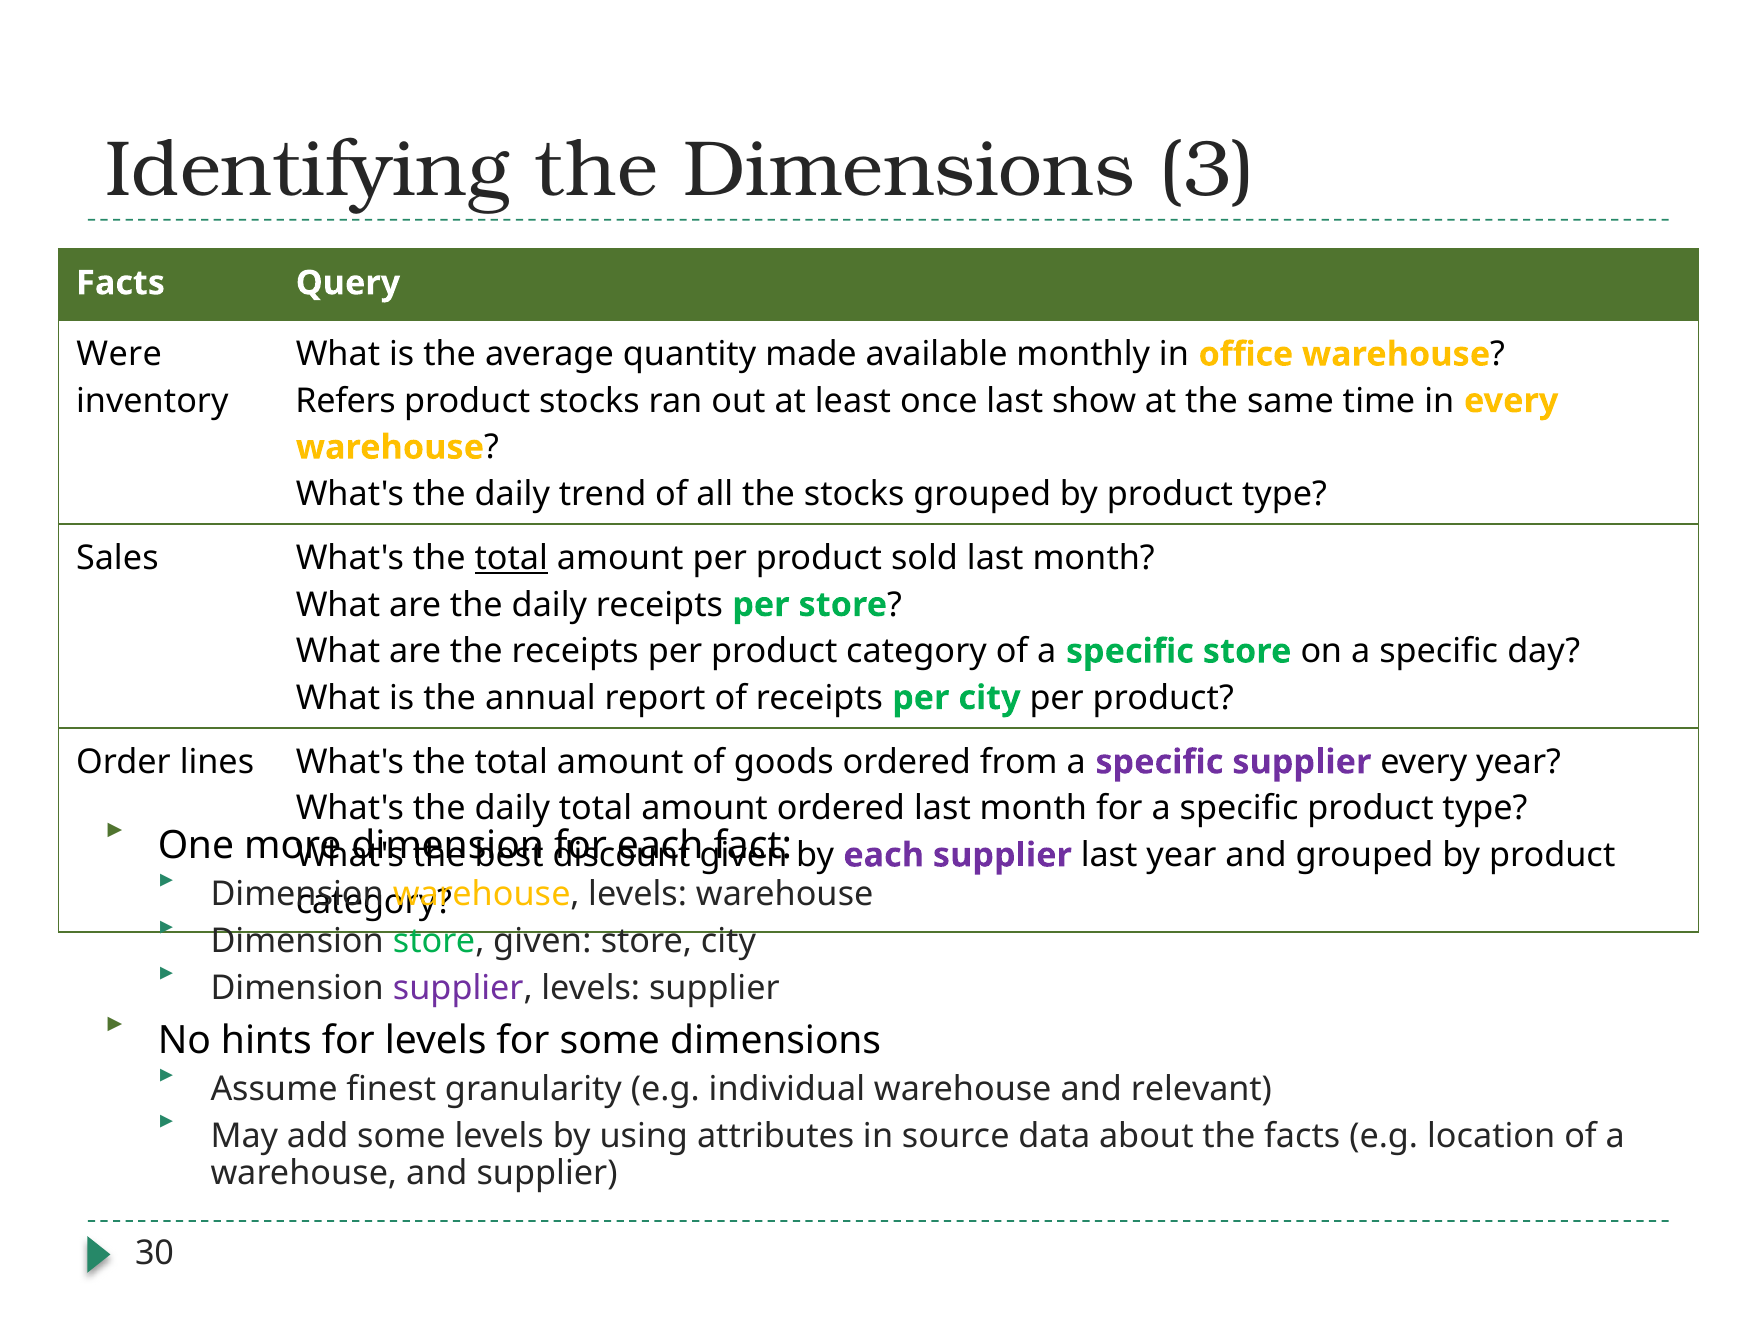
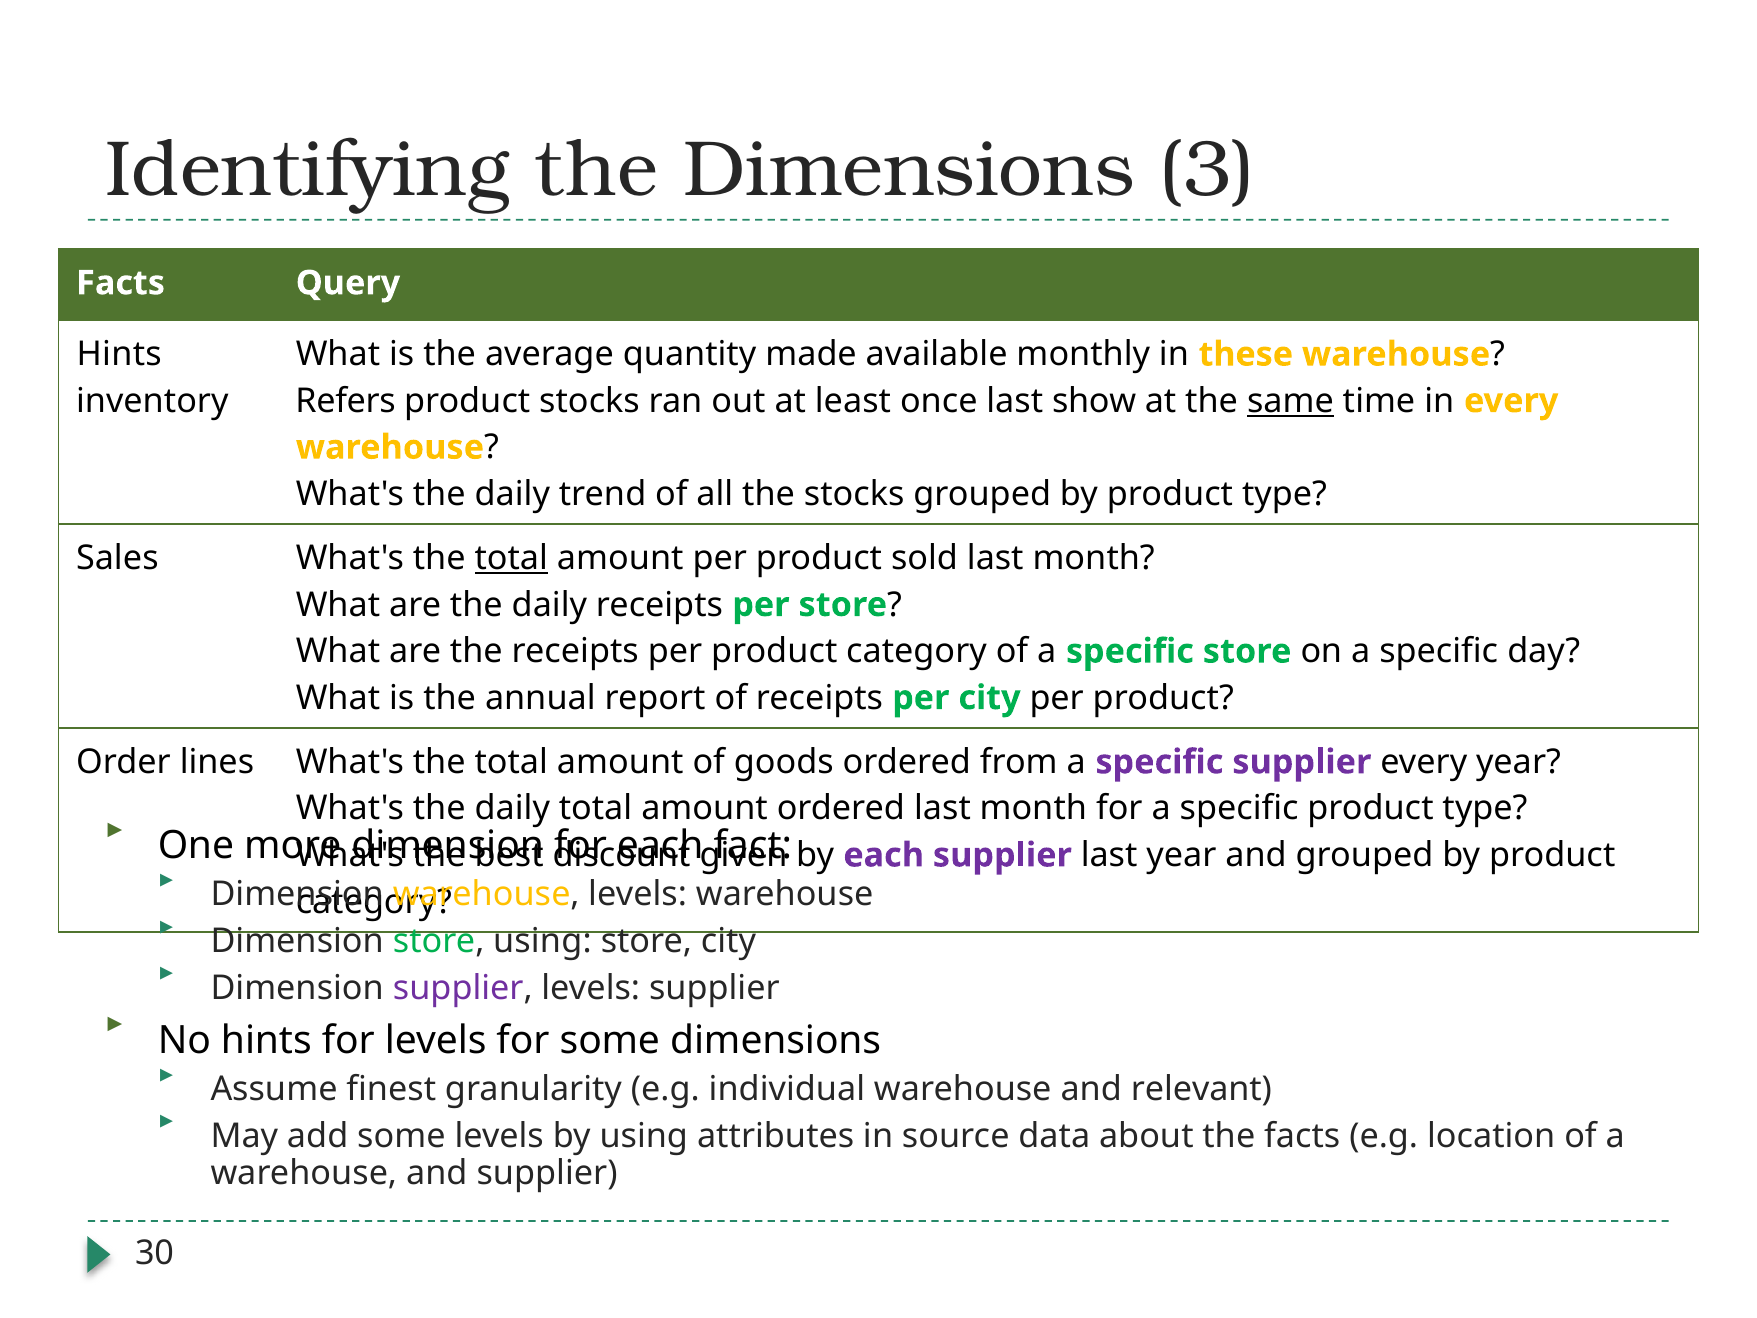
Were: Were -> Hints (119, 354)
office: office -> these (1246, 354)
same underline: none -> present (1290, 401)
store given: given -> using (542, 941)
